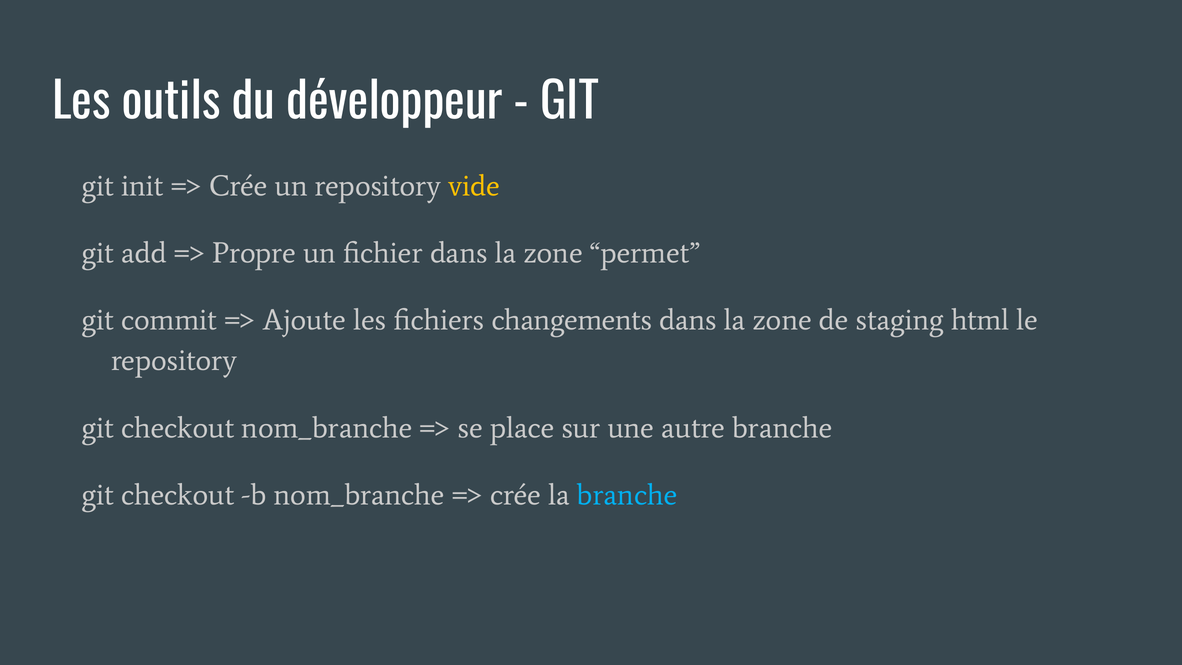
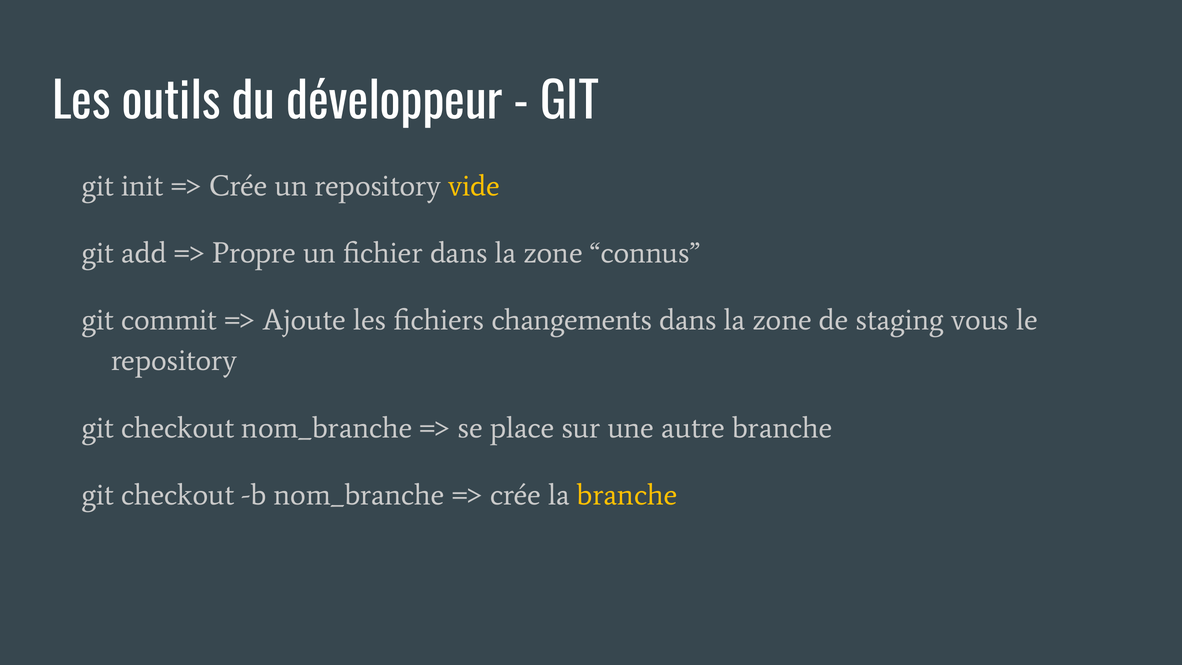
permet: permet -> connus (645, 253)
html: html -> vous (980, 320)
branche colour: light blue -> yellow (627, 495)
